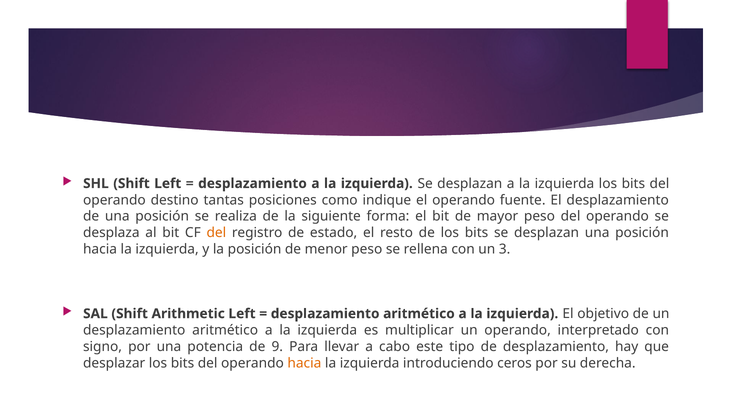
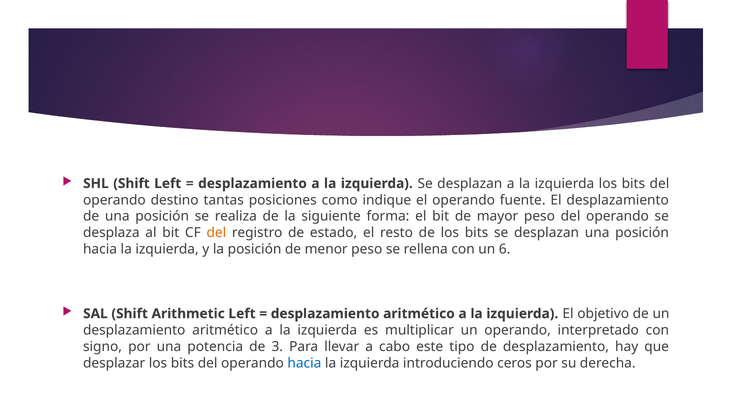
3: 3 -> 6 (505, 249)
9: 9 -> 3 (277, 346)
hacia colour: orange -> blue (304, 363)
